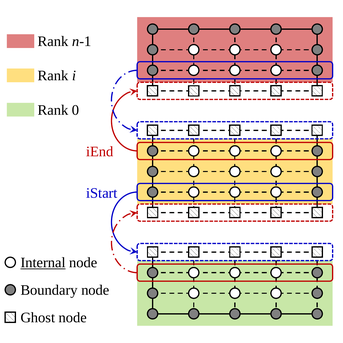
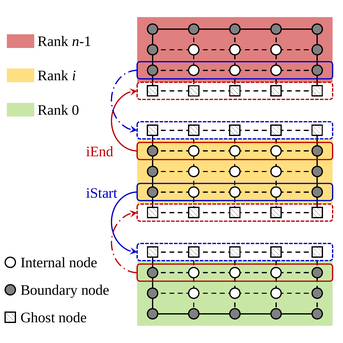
Internal underline: present -> none (43, 263)
